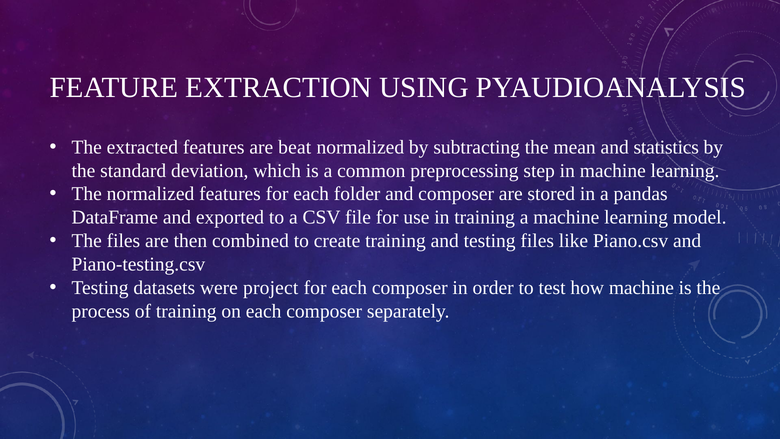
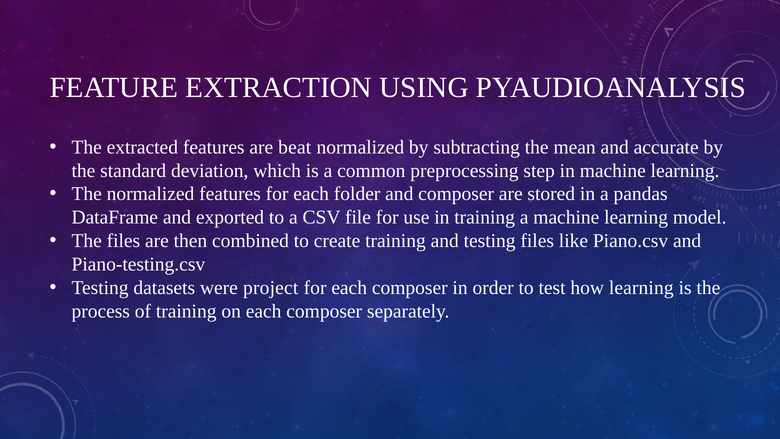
statistics: statistics -> accurate (666, 147)
how machine: machine -> learning (641, 288)
